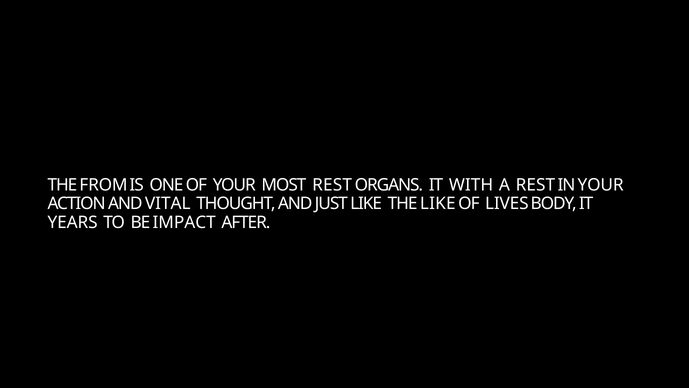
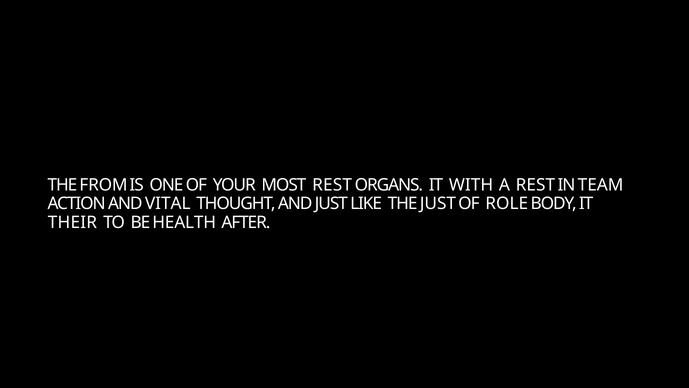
IN YOUR: YOUR -> TEAM (601, 185)
THE LIKE: LIKE -> JUST (438, 204)
LIVES: LIVES -> ROLE (507, 204)
YEARS: YEARS -> THEIR (72, 222)
IMPACT: IMPACT -> HEALTH (184, 222)
